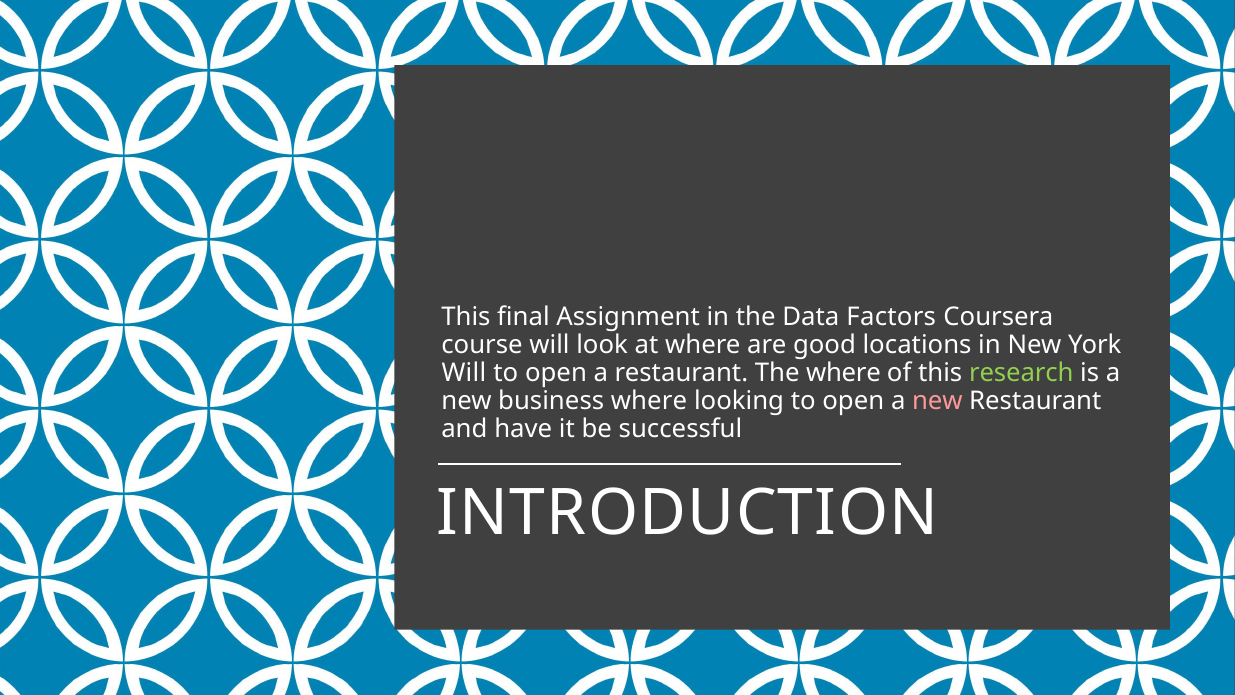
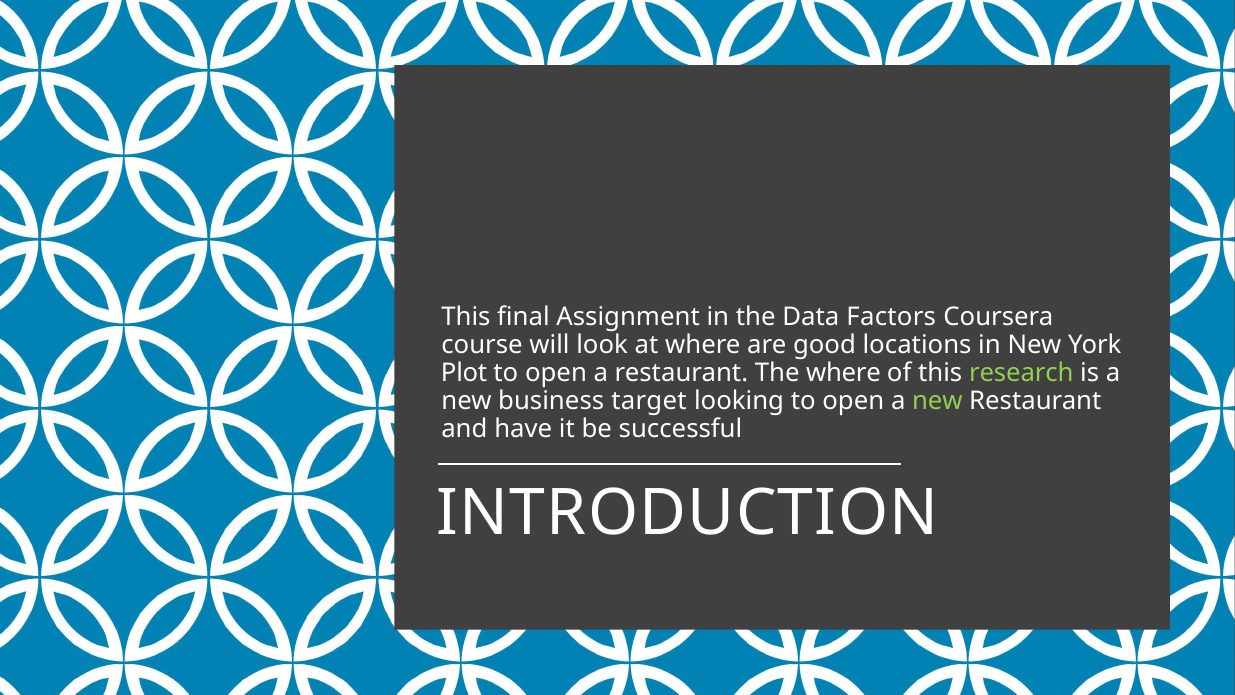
Will: Will -> Plot (464, 373)
business where: where -> target (649, 401)
new colour: pink -> light green (937, 401)
